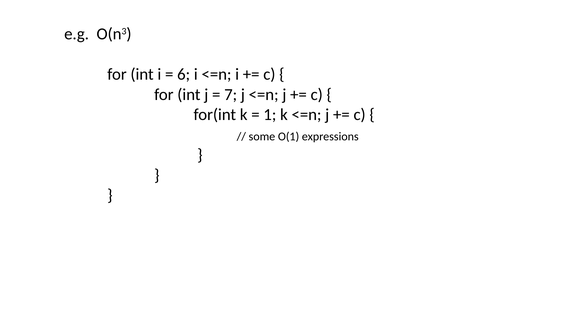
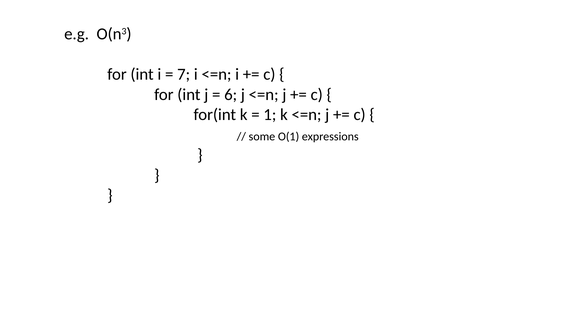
6: 6 -> 7 (184, 74)
7: 7 -> 6 (231, 94)
